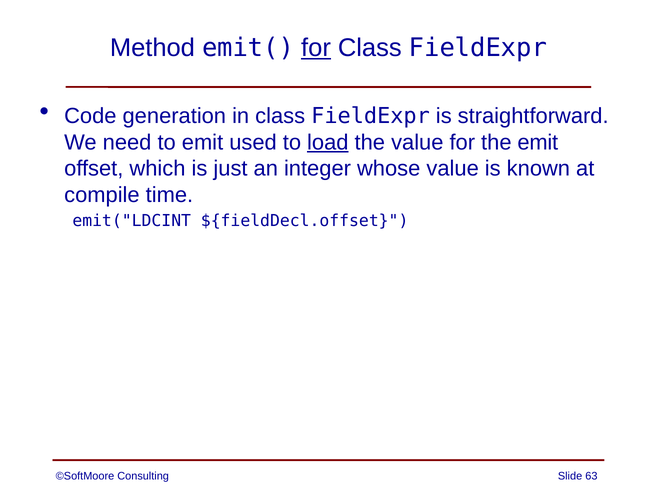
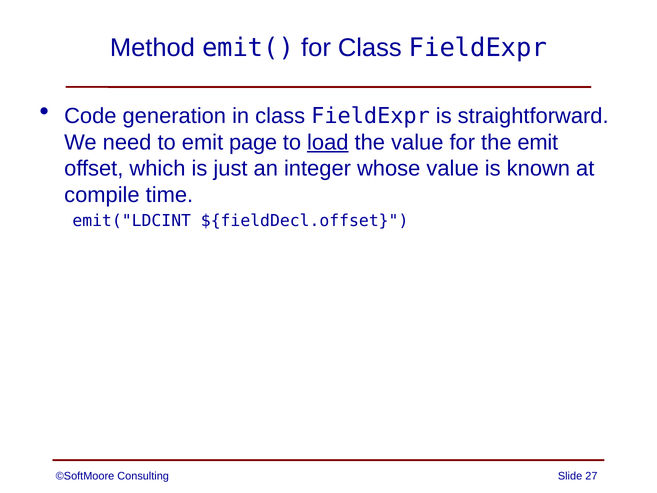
for underline: present -> none (316, 48)
used: used -> page (253, 142)
63: 63 -> 27 (591, 476)
